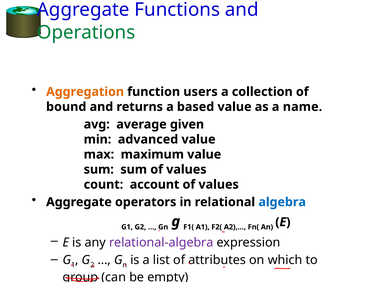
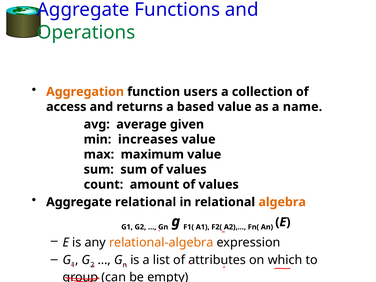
bound: bound -> access (66, 107)
advanced: advanced -> increases (148, 139)
account: account -> amount (155, 184)
Aggregate operators: operators -> relational (146, 202)
algebra colour: blue -> orange (282, 202)
relational-algebra colour: purple -> orange (161, 242)
